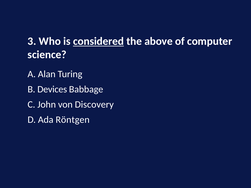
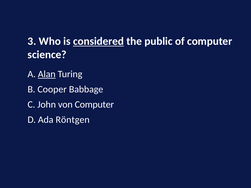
above: above -> public (158, 41)
Alan underline: none -> present (47, 74)
Devices: Devices -> Cooper (52, 89)
von Discovery: Discovery -> Computer (94, 105)
